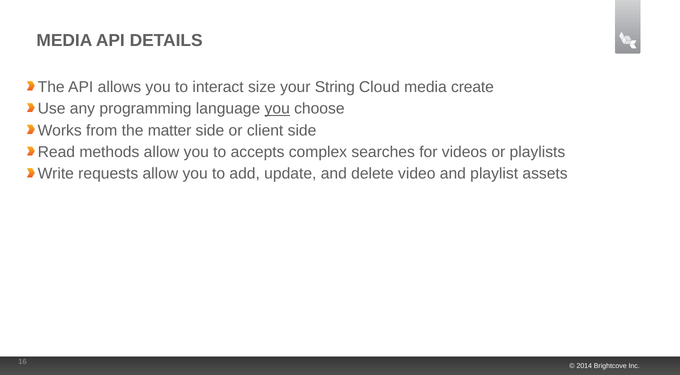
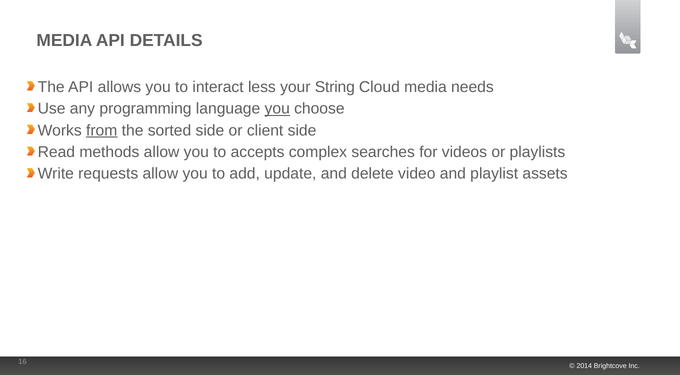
size: size -> less (262, 87)
create: create -> needs (472, 87)
from underline: none -> present (102, 131)
matter: matter -> sorted (169, 131)
